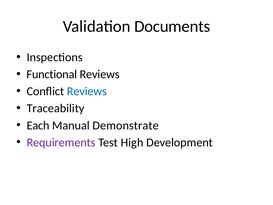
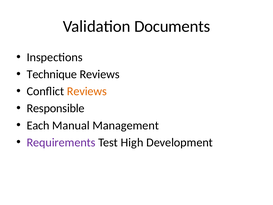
Functional: Functional -> Technique (52, 74)
Reviews colour: blue -> orange (87, 91)
Traceability: Traceability -> Responsible (56, 108)
Demonstrate: Demonstrate -> Management (126, 125)
